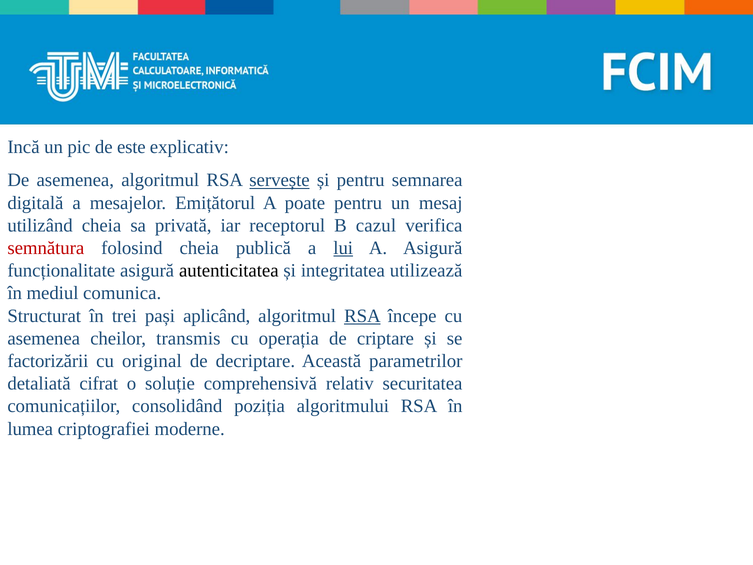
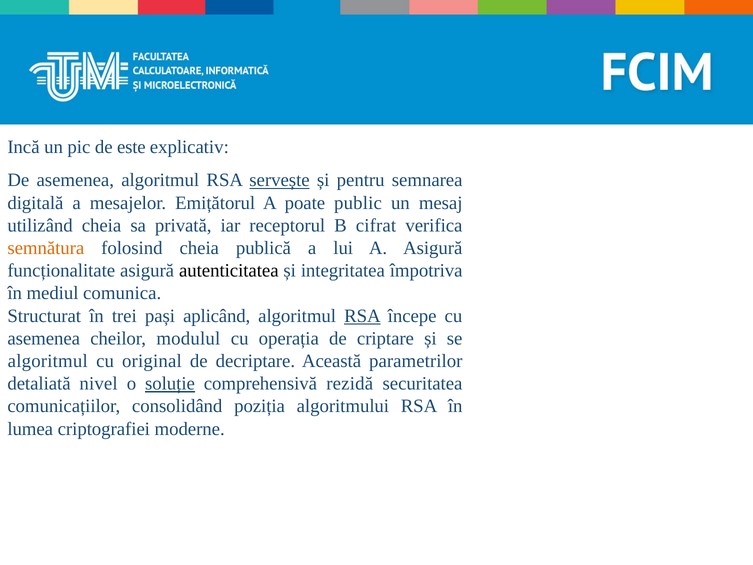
poate pentru: pentru -> public (358, 203)
cazul: cazul -> cifrat (376, 225)
semnătura colour: red -> orange (46, 248)
lui underline: present -> none (343, 248)
utilizează: utilizează -> împotriva (426, 271)
transmis: transmis -> modulul (188, 338)
factorizării: factorizării -> algoritmul (48, 361)
cifrat: cifrat -> nivel (99, 384)
soluție underline: none -> present (170, 384)
relativ: relativ -> rezidă (350, 384)
